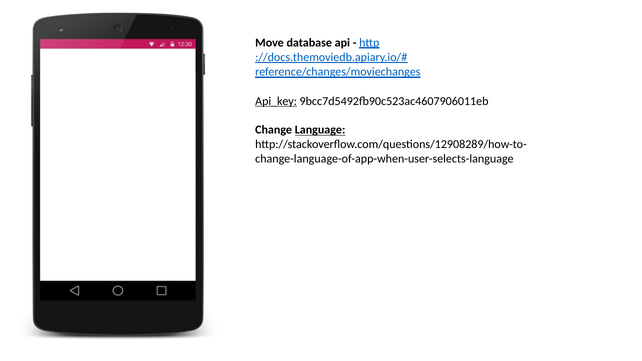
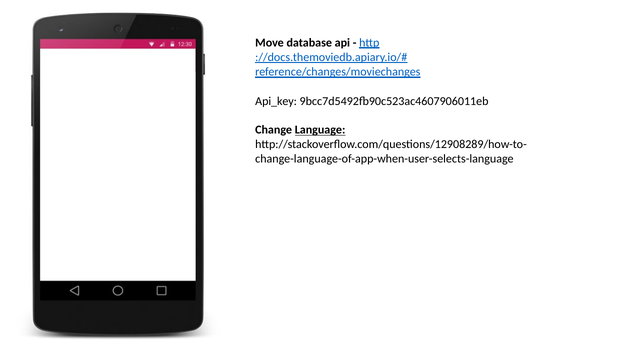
Api_key underline: present -> none (276, 101)
